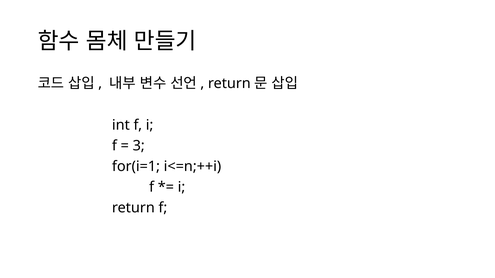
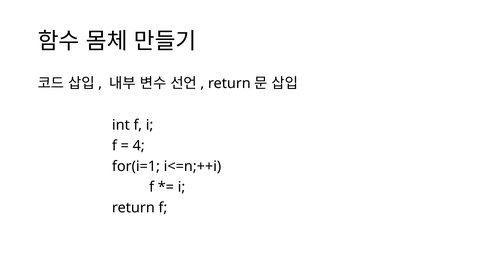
3: 3 -> 4 (139, 146)
